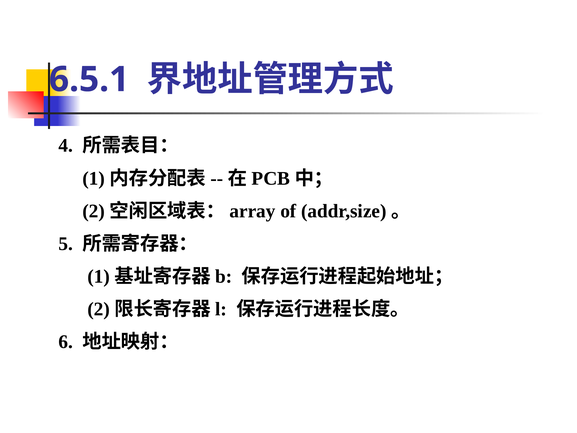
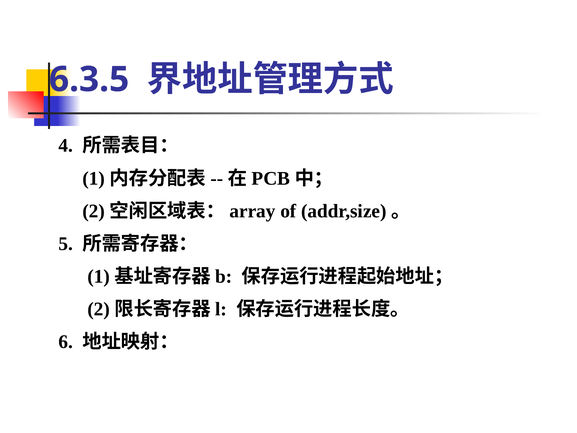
6.5.1: 6.5.1 -> 6.3.5 (89, 79)
